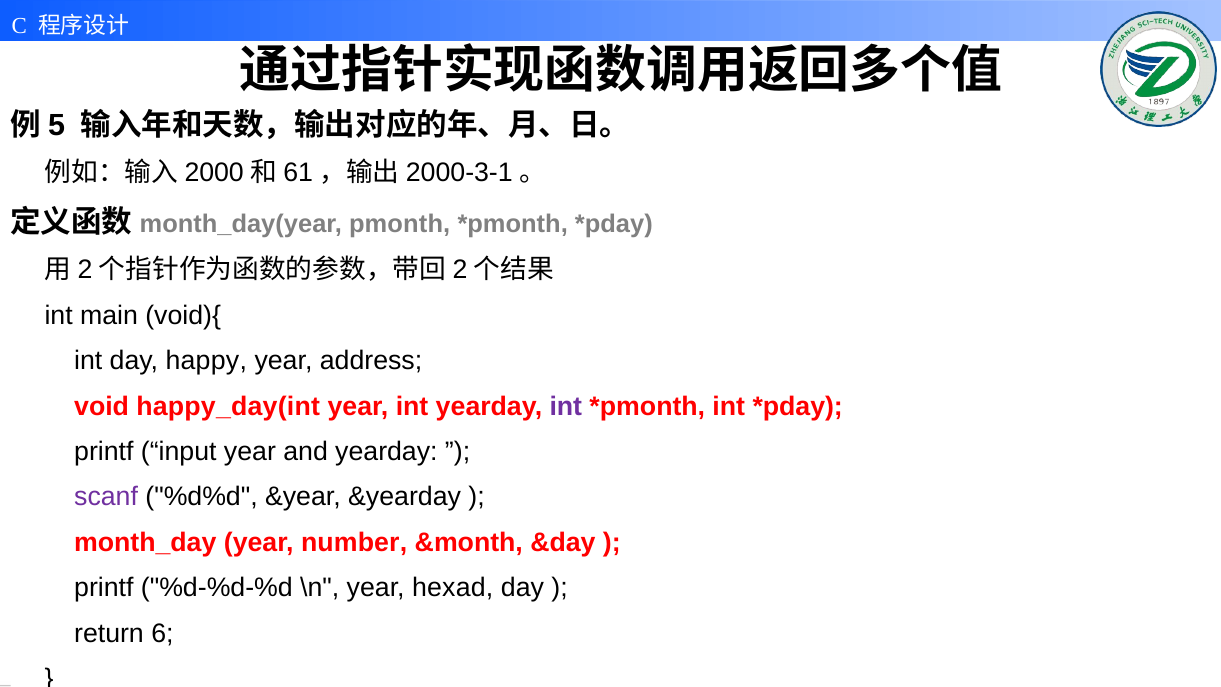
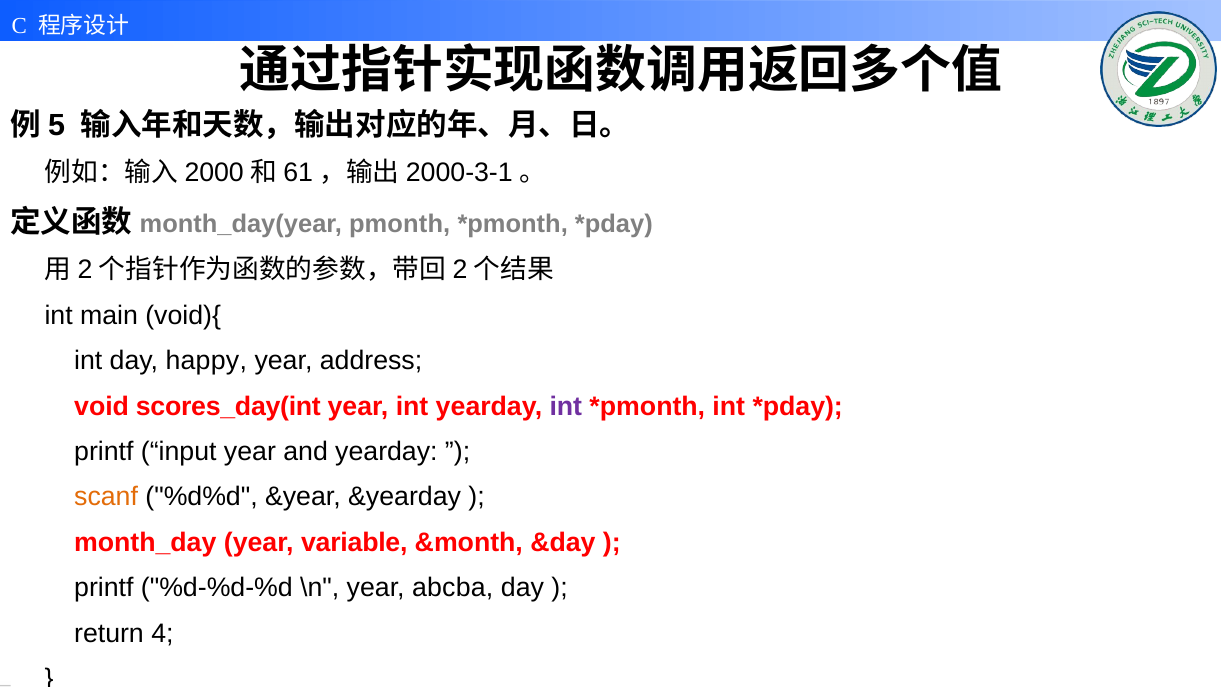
happy_day(int: happy_day(int -> scores_day(int (228, 406)
scanf colour: purple -> orange (106, 497)
number: number -> variable (354, 542)
hexad: hexad -> abcba (453, 588)
6: 6 -> 4 (162, 633)
